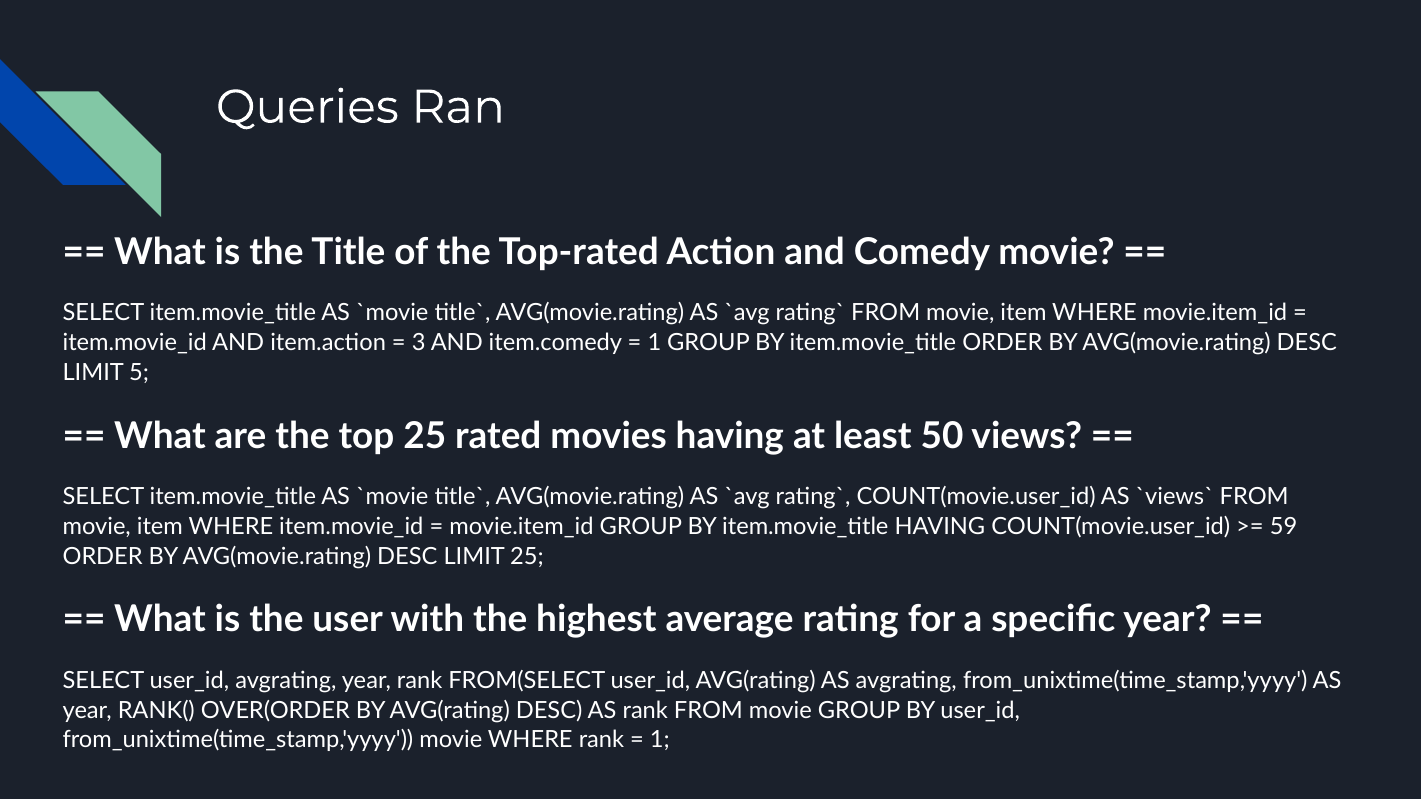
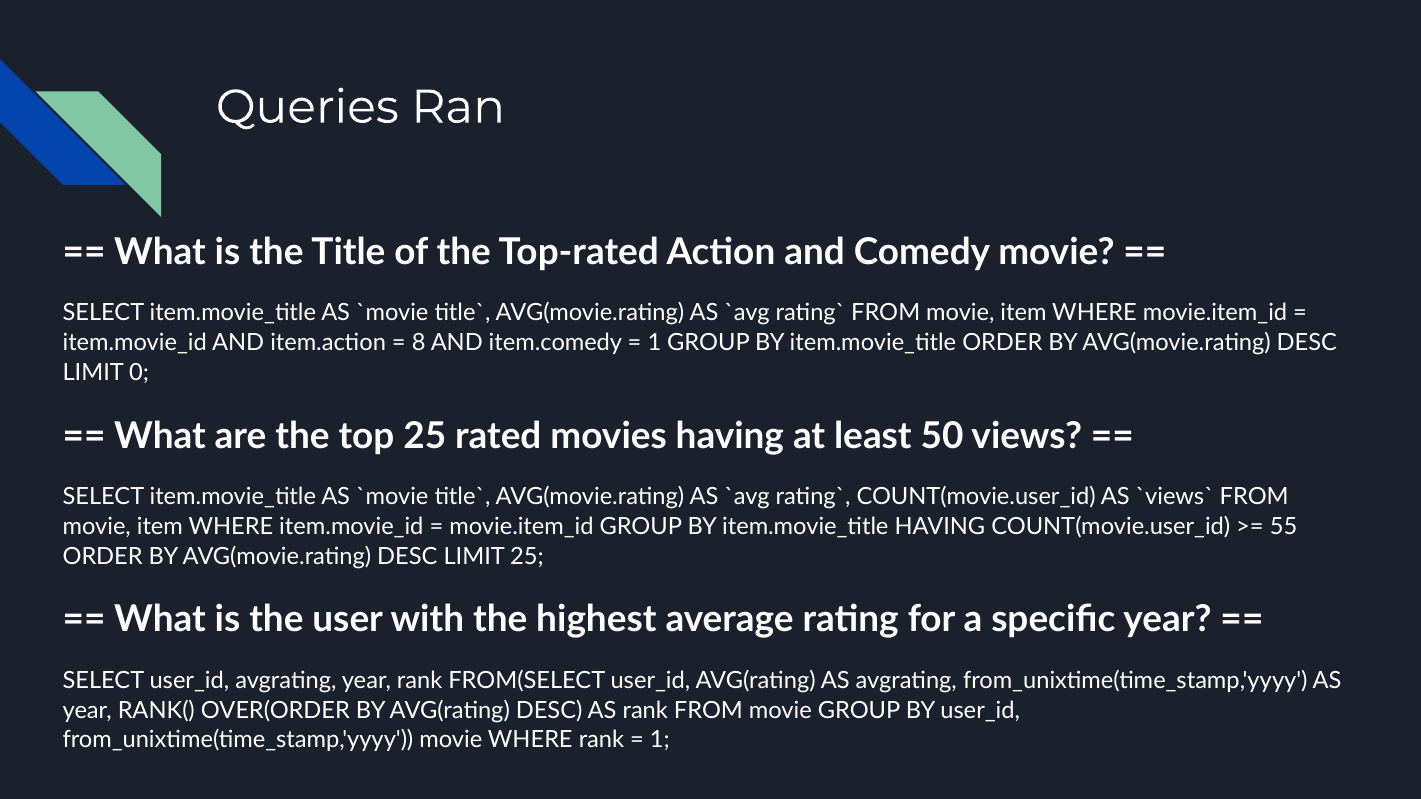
3: 3 -> 8 (419, 343)
5: 5 -> 0 (139, 373)
59: 59 -> 55 (1284, 527)
